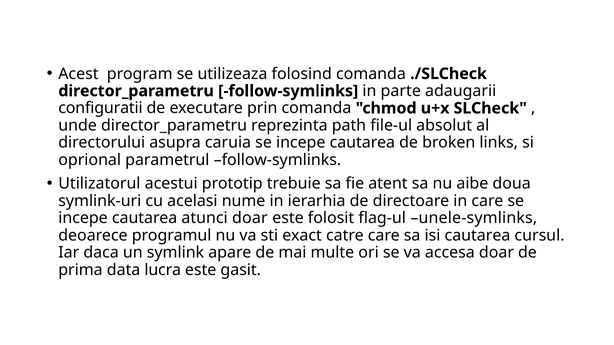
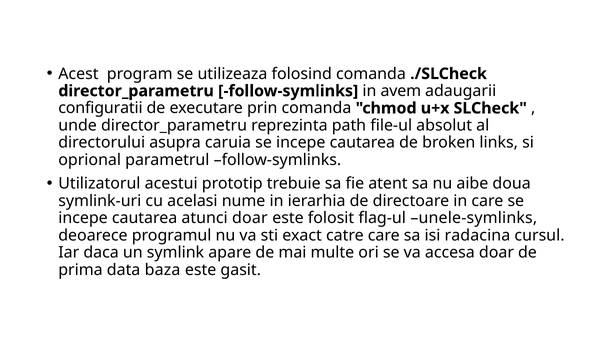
parte: parte -> avem (401, 91)
isi cautarea: cautarea -> radacina (477, 236)
lucra: lucra -> baza (163, 270)
